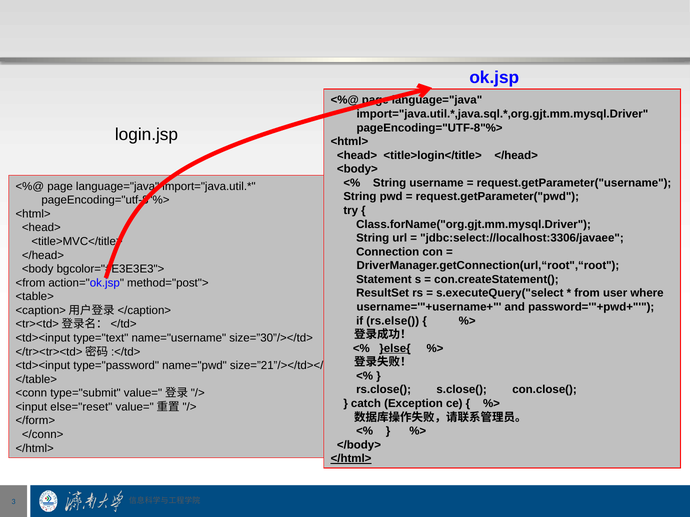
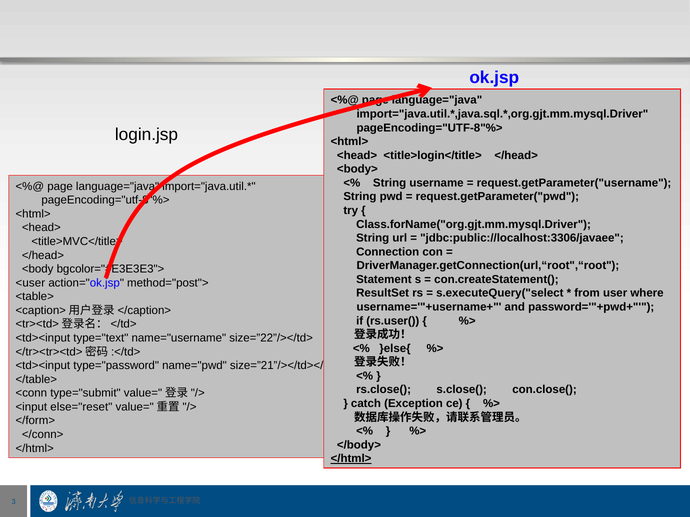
jdbc:select://localhost:3306/javaee: jdbc:select://localhost:3306/javaee -> jdbc:public://localhost:3306/javaee (522, 238)
<from: <from -> <user (30, 283)
rs.else(: rs.else( -> rs.user( (393, 321)
size=”30”/></td>: size=”30”/></td> -> size=”22”/></td> (271, 338)
}else{ underline: present -> none (395, 349)
